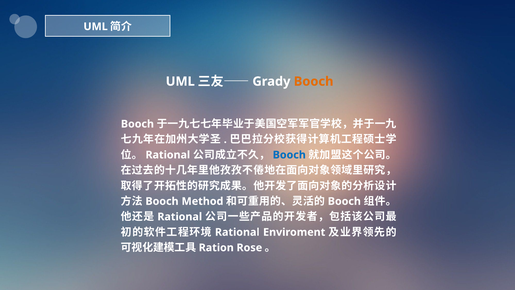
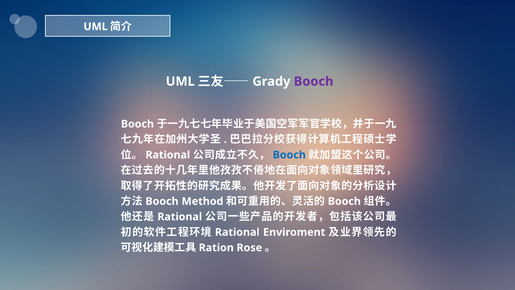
Booch colour: orange -> purple (314, 81)
